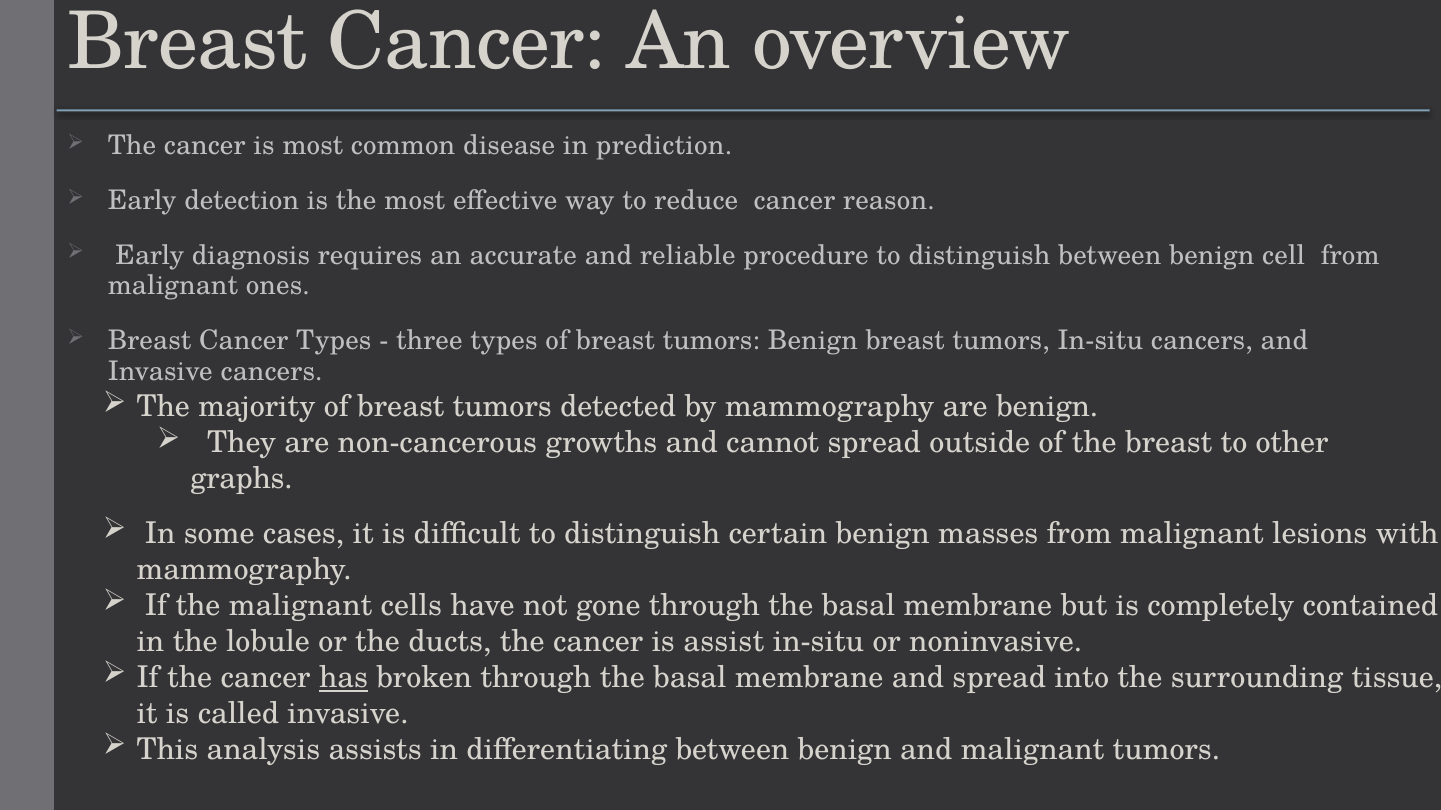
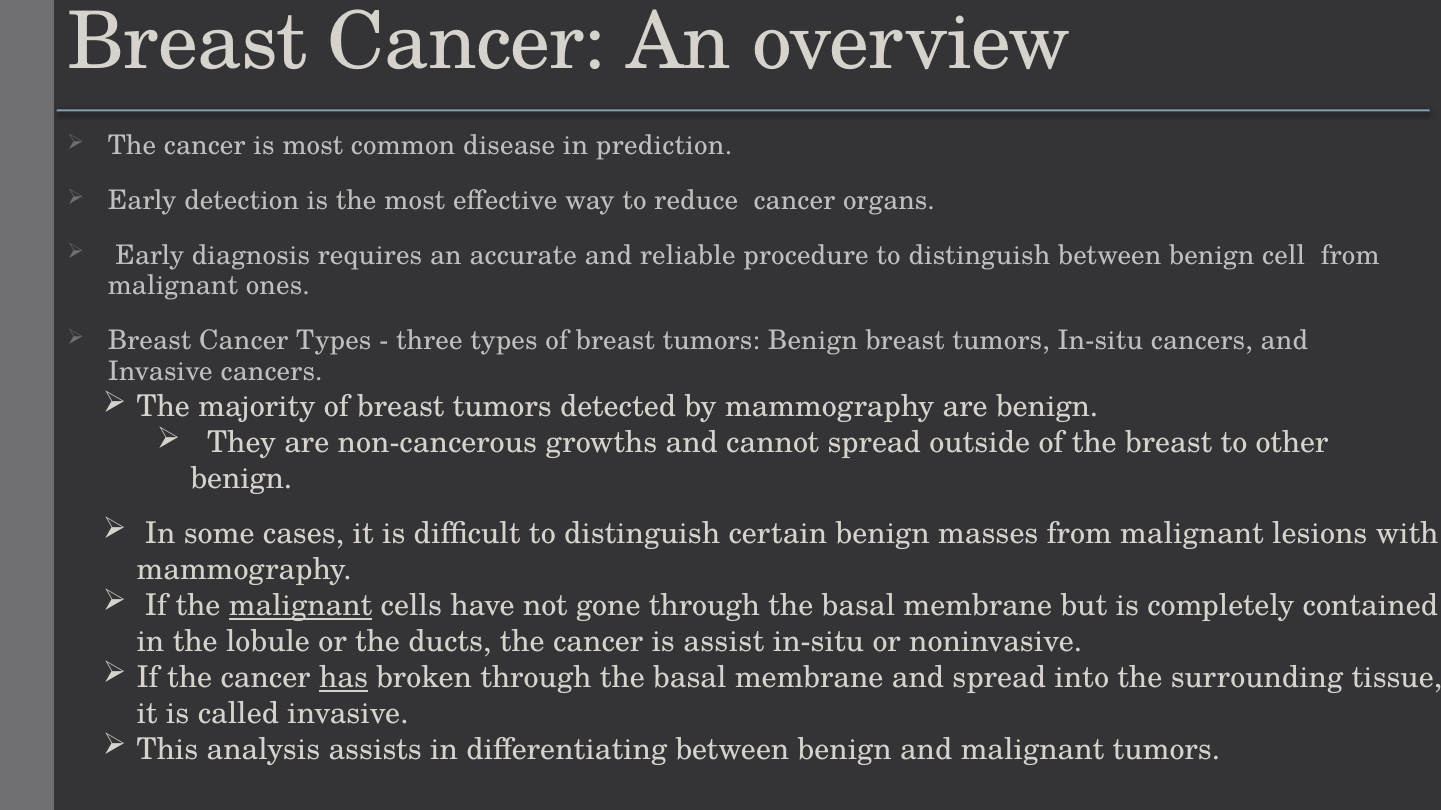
reason: reason -> organs (889, 200)
graphs: graphs -> benign (241, 479)
malignant underline: none -> present (301, 606)
